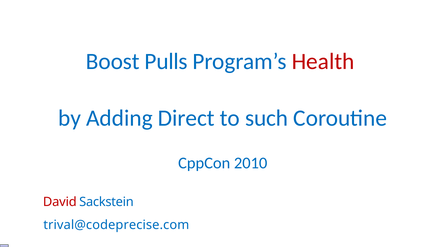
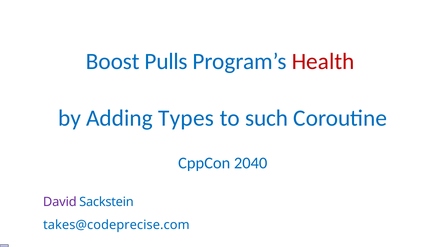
Direct: Direct -> Types (186, 118)
2010: 2010 -> 2040 (251, 163)
David colour: red -> purple (60, 202)
trival@codeprecise.com: trival@codeprecise.com -> takes@codeprecise.com (116, 225)
